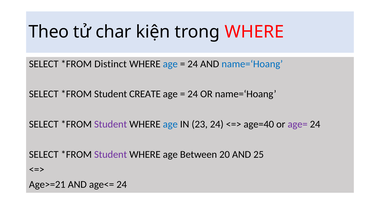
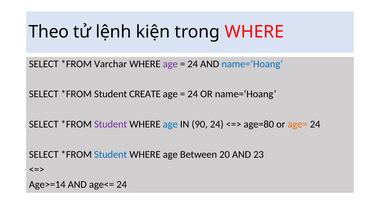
char: char -> lệnh (113, 32)
Distinct: Distinct -> Varchar (111, 64)
age colour: blue -> purple (170, 64)
23: 23 -> 90 (200, 124)
age=40: age=40 -> age=80 (259, 124)
age= colour: purple -> orange (298, 124)
Student colour: purple -> blue (111, 154)
25: 25 -> 23 (259, 154)
Age>=21: Age>=21 -> Age>=14 (47, 184)
